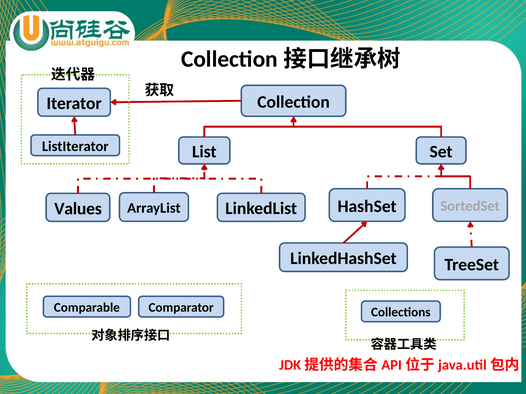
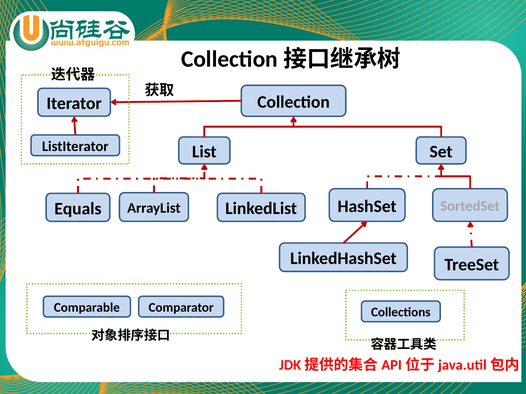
Values: Values -> Equals (78, 209)
